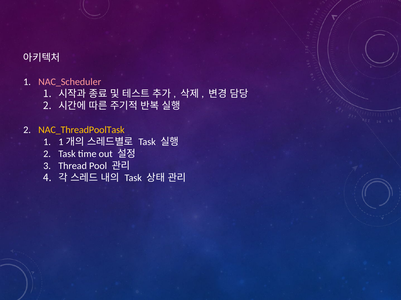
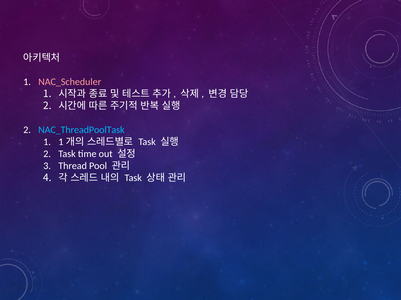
NAC_ThreadPoolTask colour: yellow -> light blue (81, 130)
